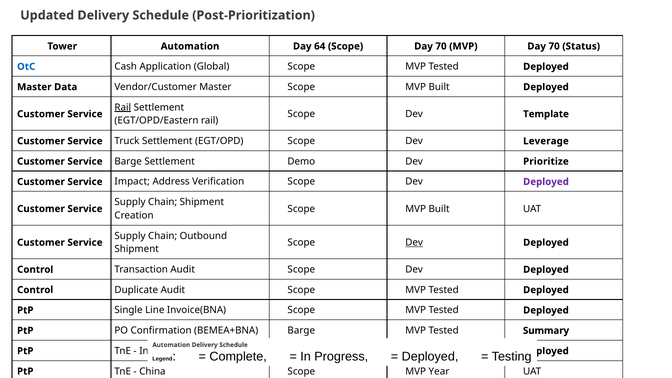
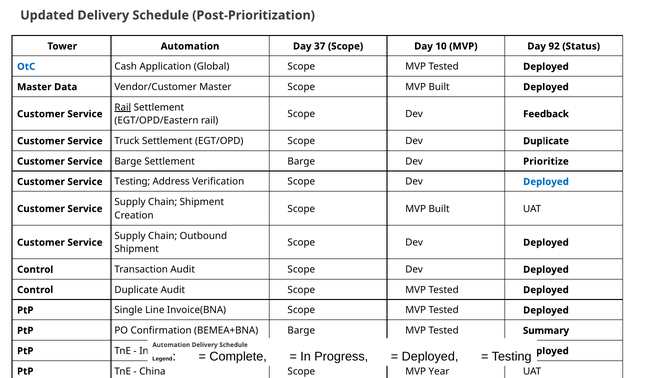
64: 64 -> 37 (320, 46)
Scope Day 70: 70 -> 10 (441, 46)
MVP Day 70: 70 -> 92 (554, 46)
Template: Template -> Feedback (546, 114)
Leverage: Leverage -> Duplicate (546, 141)
Demo: Demo -> Barge (301, 161)
Service Impact: Impact -> Testing (132, 182)
Deployed colour: purple -> blue (546, 182)
Dev underline: present -> none (414, 243)
